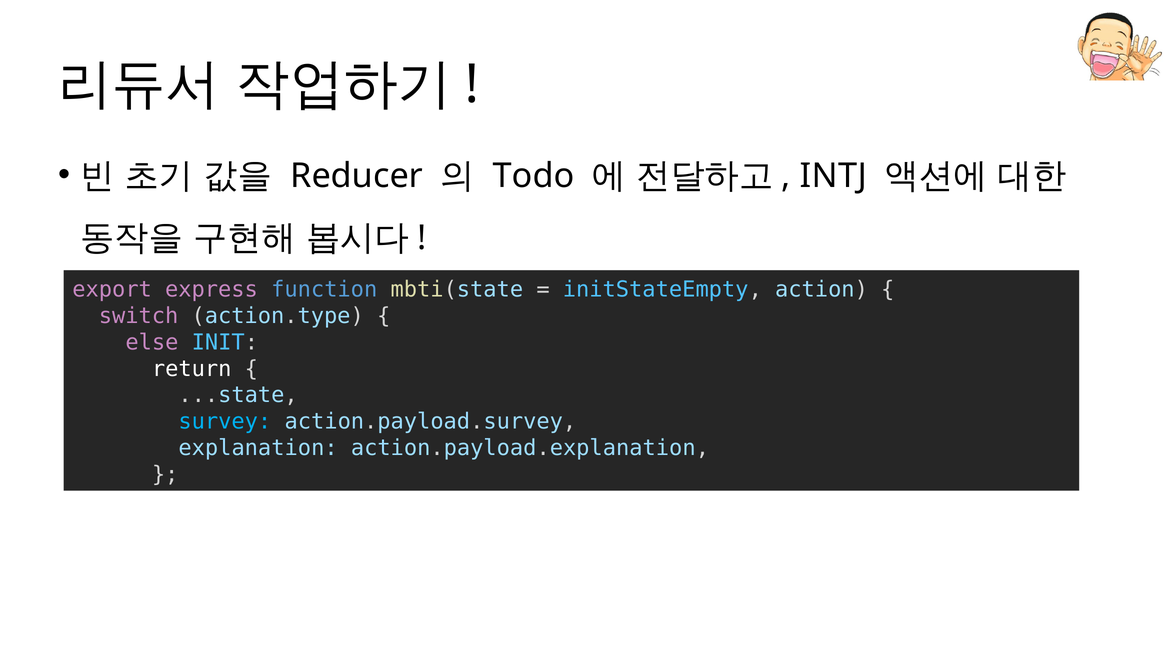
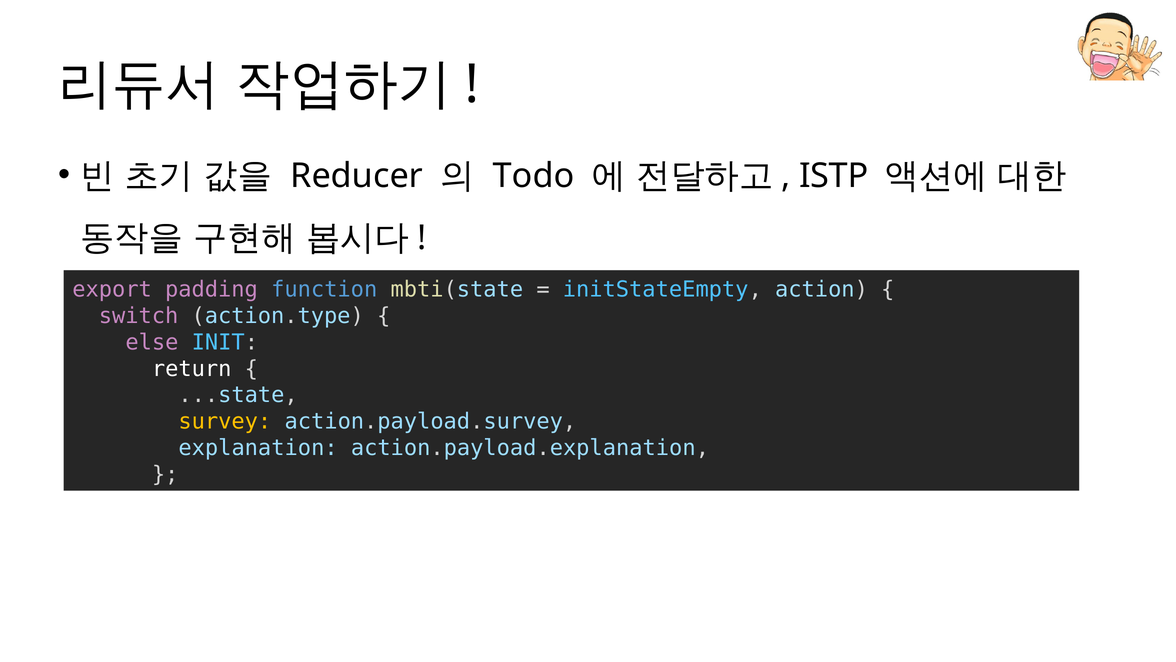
INTJ: INTJ -> ISTP (834, 176)
express: express -> padding (212, 289)
survey colour: light blue -> yellow (225, 421)
